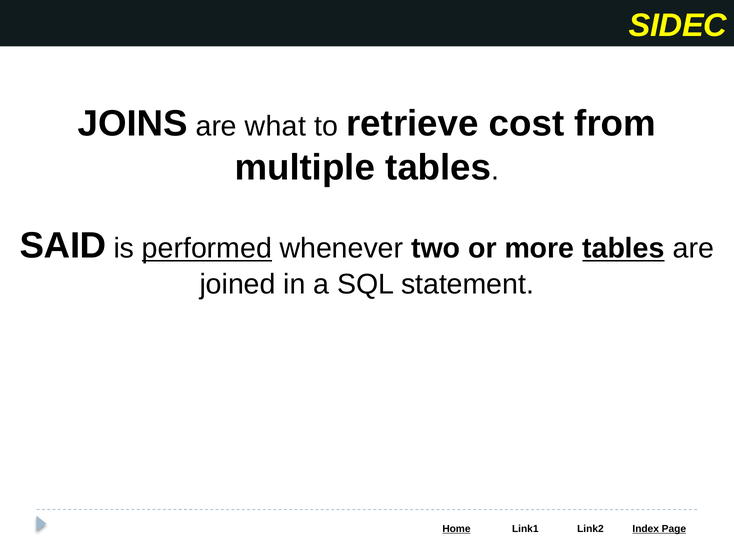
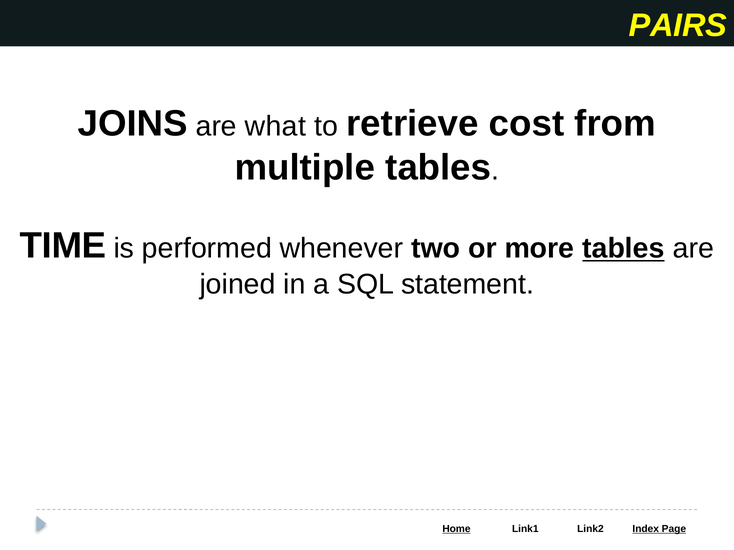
SIDEC: SIDEC -> PAIRS (678, 25)
SAID: SAID -> TIME (63, 246)
performed underline: present -> none (207, 249)
